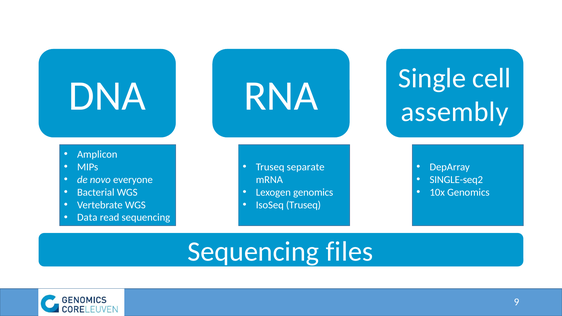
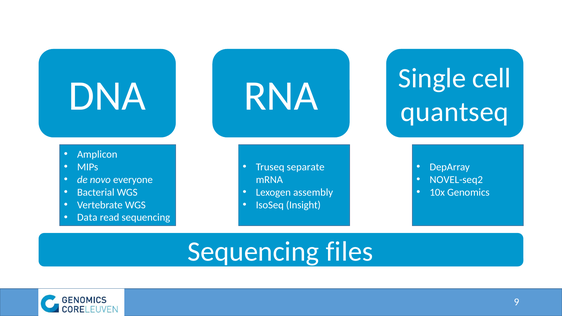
assembly: assembly -> quantseq (455, 112)
SINGLE-seq2: SINGLE-seq2 -> NOVEL-seq2 (456, 180)
Lexogen genomics: genomics -> assembly (313, 192)
IsoSeq Truseq: Truseq -> Insight (303, 205)
